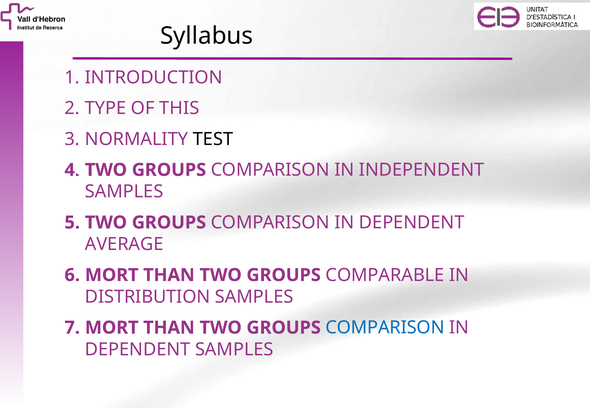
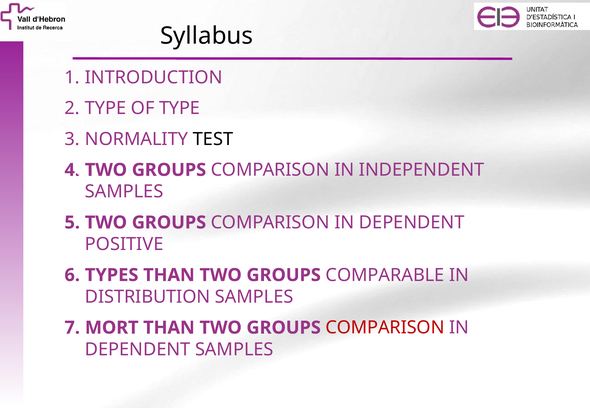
OF THIS: THIS -> TYPE (180, 108)
AVERAGE: AVERAGE -> POSITIVE (124, 245)
MORT: MORT -> TYPES (112, 275)
COMPARISON colour: blue -> red (385, 328)
